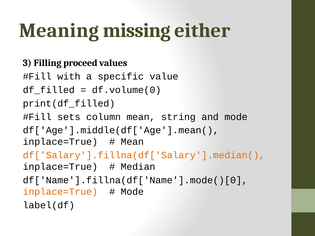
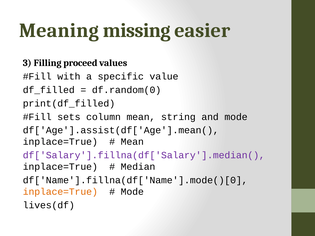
either: either -> easier (202, 31)
df.volume(0: df.volume(0 -> df.random(0 (127, 90)
df['Age'].middle(df['Age'].mean(: df['Age'].middle(df['Age'].mean( -> df['Age'].assist(df['Age'].mean( (121, 130)
df['Salary'].fillna(df['Salary'].median( colour: orange -> purple (144, 155)
label(df: label(df -> lives(df (49, 205)
